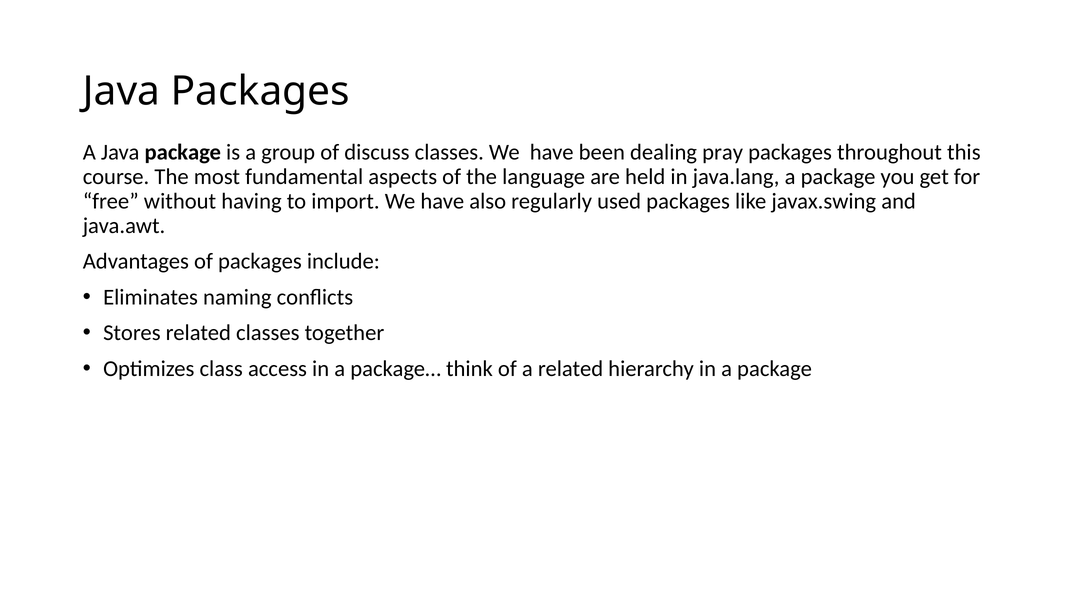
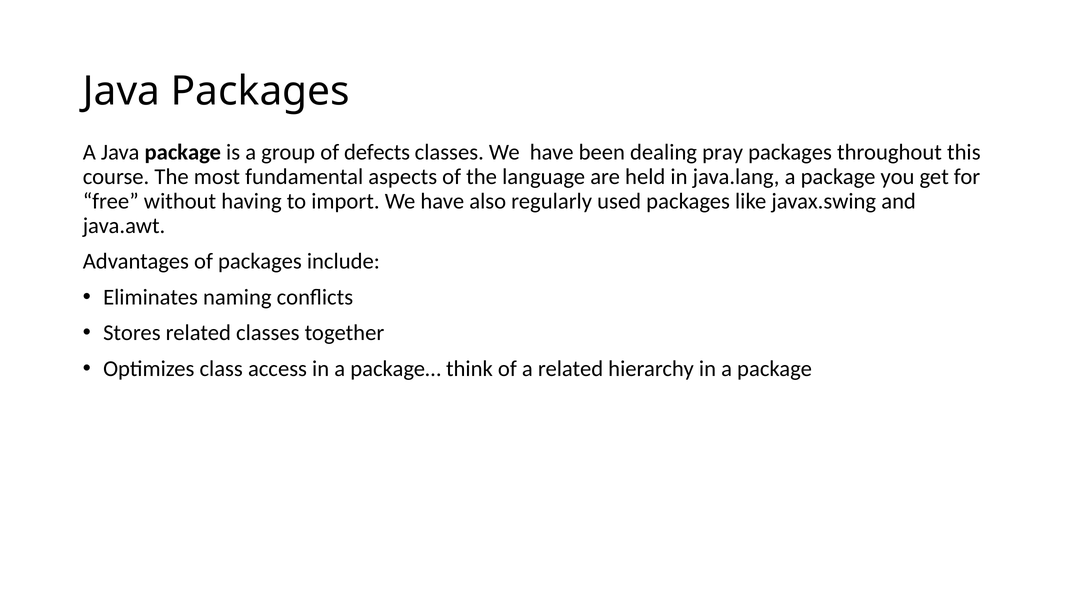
discuss: discuss -> defects (377, 152)
